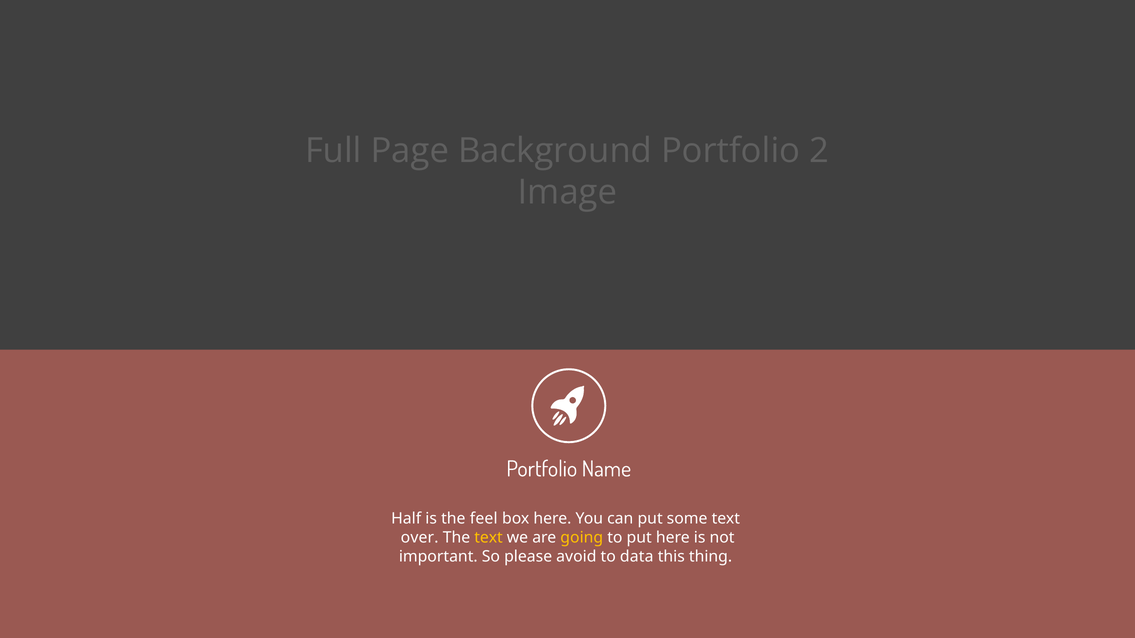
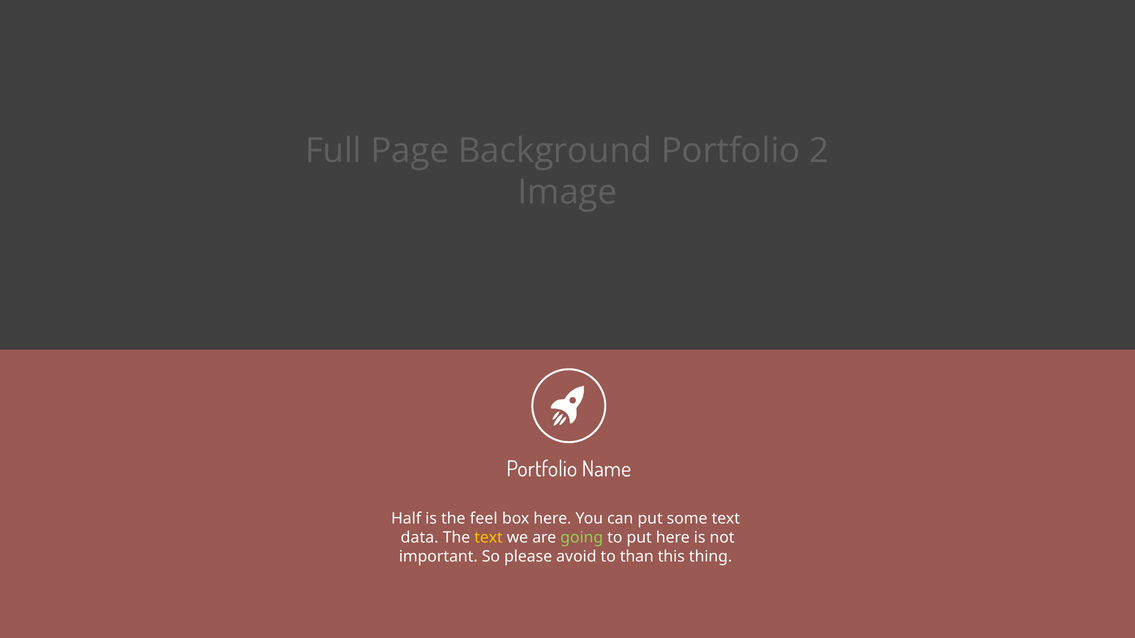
over: over -> data (420, 538)
going colour: yellow -> light green (582, 538)
data: data -> than (637, 557)
